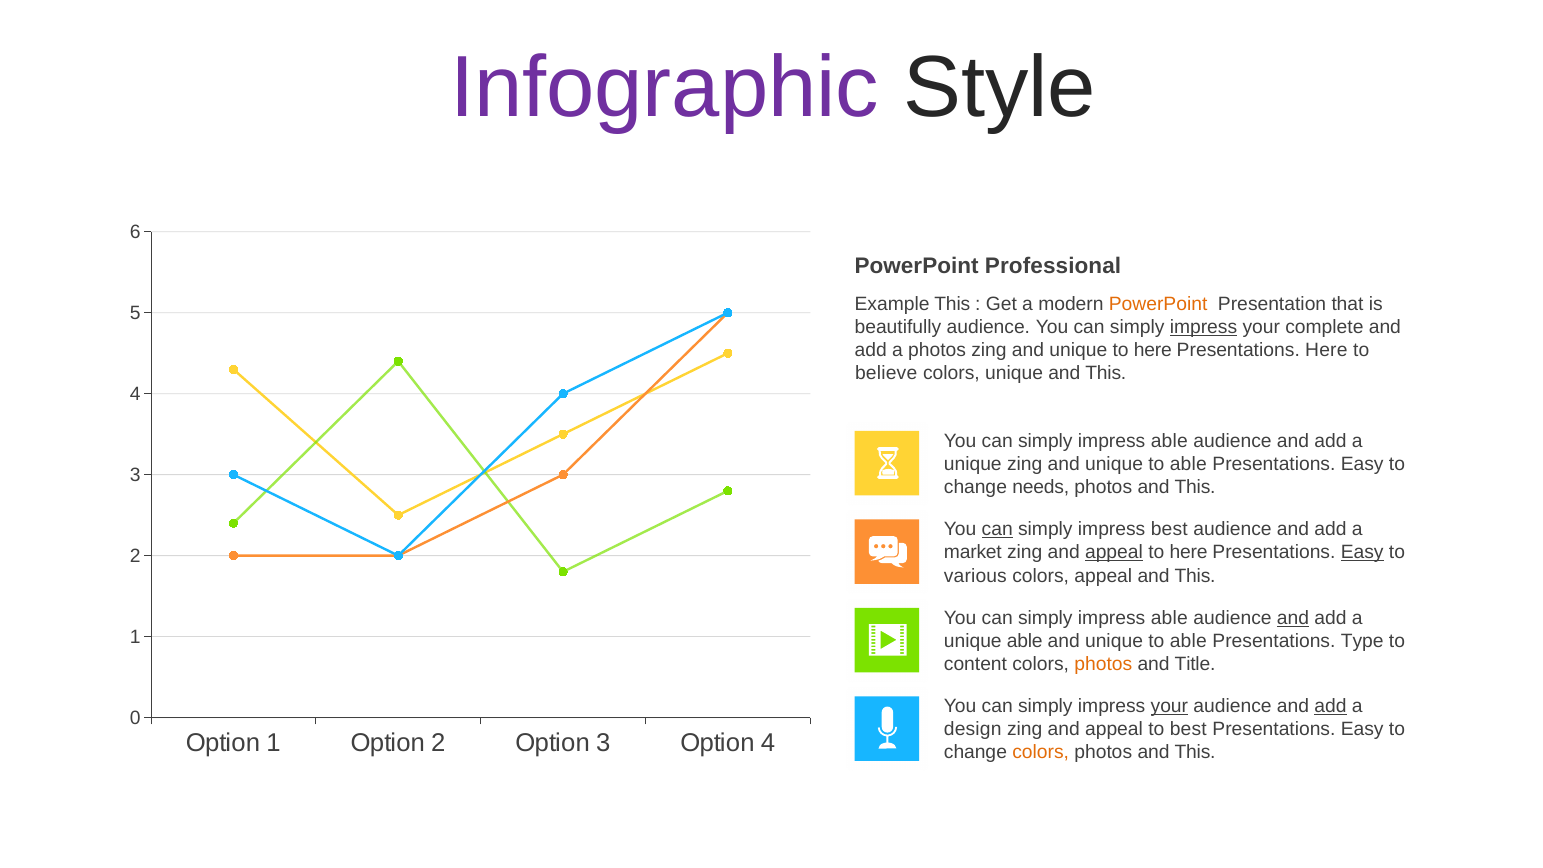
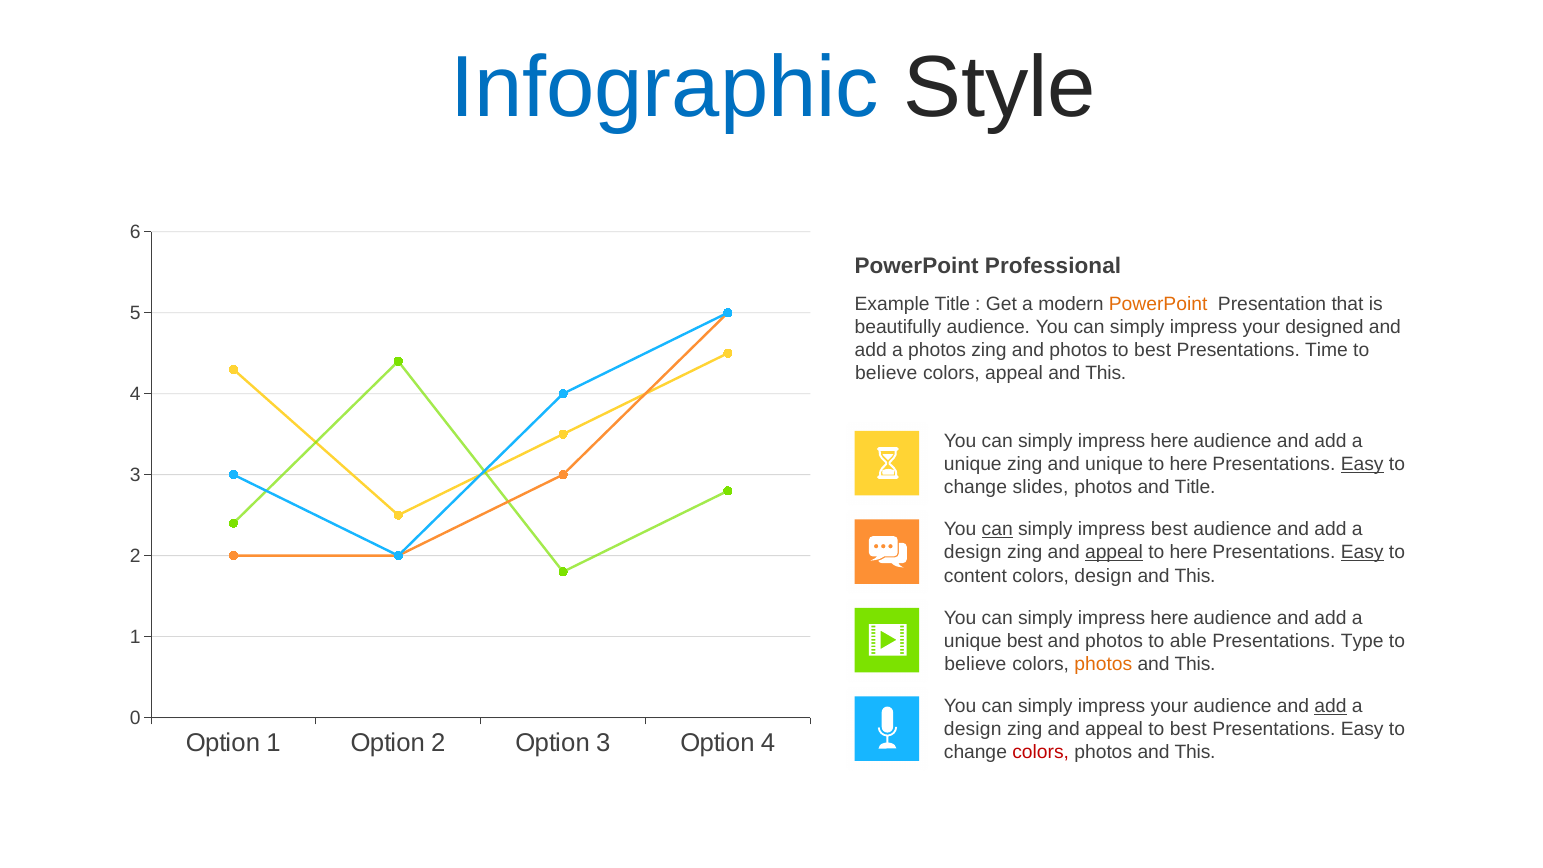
Infographic colour: purple -> blue (665, 88)
Example This: This -> Title (952, 304)
impress underline: present -> none (1203, 327)
complete: complete -> designed (1324, 327)
unique: unique -> photos (1078, 350)
here: here -> best (1153, 350)
Presentations Here: Here -> Time (1326, 350)
colors unique: unique -> appeal (1014, 373)
able: able -> here (1169, 441)
able: able -> here (1188, 464)
Easy underline: none -> present (1362, 464)
needs: needs -> slides (1041, 487)
This: This -> Title (1195, 487)
market: market -> design (973, 552)
various: various -> content (975, 576)
colors appeal: appeal -> design (1103, 576)
able: able -> here (1169, 618)
and underline: present -> none (1293, 618)
unique able: able -> best (1025, 641)
unique: unique -> photos (1114, 641)
content: content -> believe (975, 664)
Title: Title -> This (1195, 664)
your underline: present -> none (1169, 706)
colors colour: orange -> red (1041, 753)
